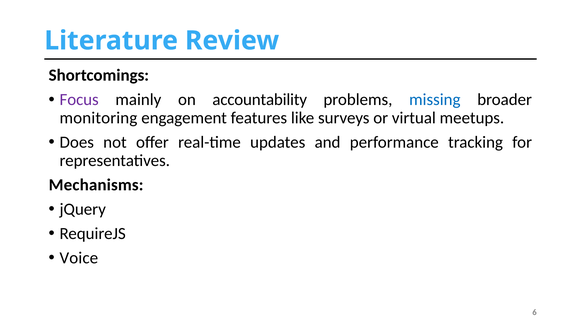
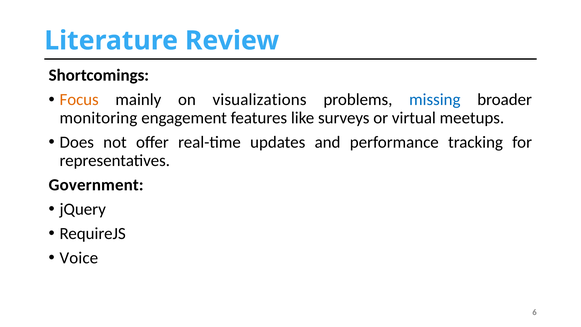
Focus colour: purple -> orange (79, 100)
accountability: accountability -> visualizations (260, 100)
Mechanisms: Mechanisms -> Government (96, 185)
